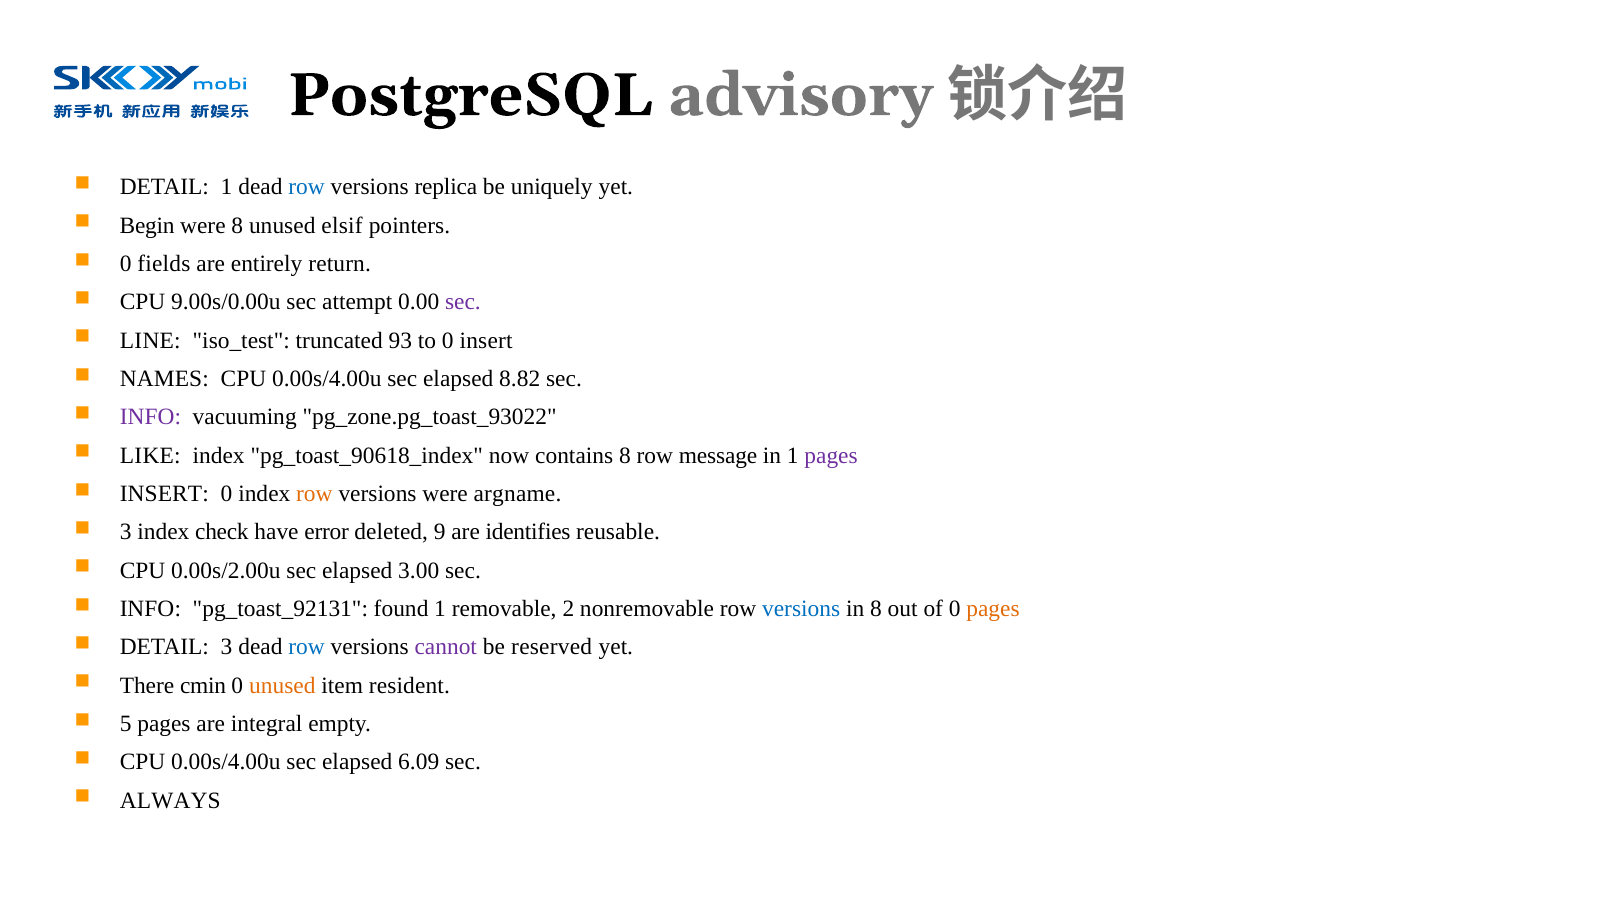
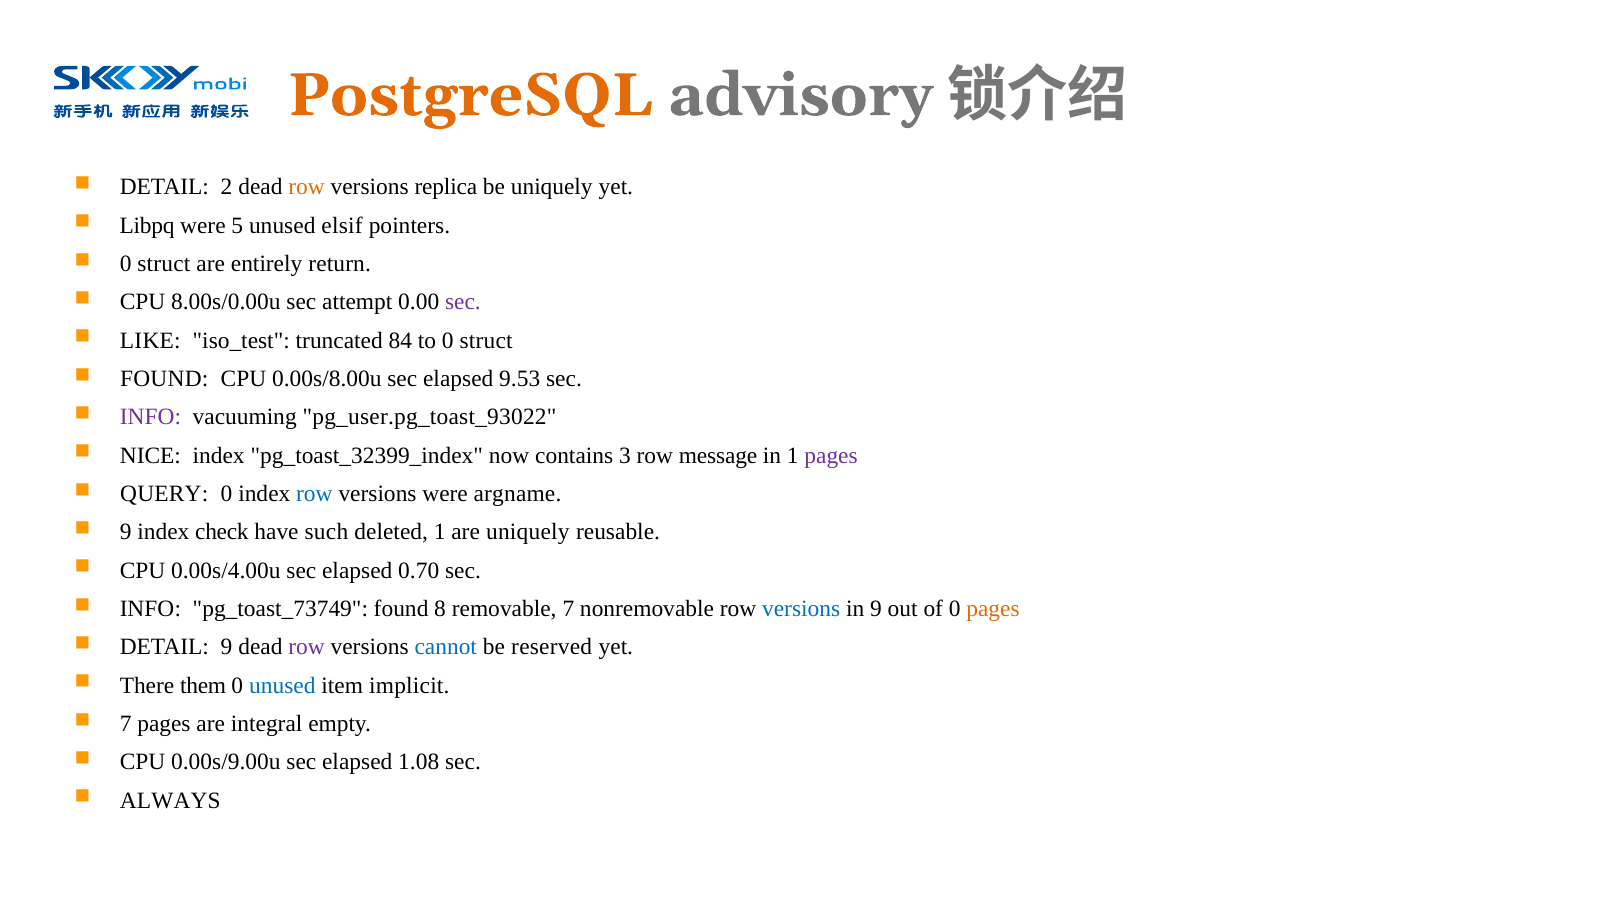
PostgreSQL colour: black -> orange (470, 95)
DETAIL 1: 1 -> 2 (226, 187)
row colour: blue -> orange (307, 187)
Begin: Begin -> Libpq (147, 225)
were 8: 8 -> 5 (237, 225)
fields: fields -> struct (164, 264)
9.00s/0.00u: 9.00s/0.00u -> 8.00s/0.00u (226, 302)
LINE: LINE -> LIKE (150, 340)
93: 93 -> 84 (400, 340)
to 0 insert: insert -> struct (486, 340)
NAMES: NAMES -> FOUND (164, 379)
0.00s/4.00u: 0.00s/4.00u -> 0.00s/8.00u (327, 379)
8.82: 8.82 -> 9.53 (520, 379)
pg_zone.pg_toast_93022: pg_zone.pg_toast_93022 -> pg_user.pg_toast_93022 (430, 417)
LIKE: LIKE -> NICE (150, 456)
pg_toast_90618_index: pg_toast_90618_index -> pg_toast_32399_index (367, 456)
contains 8: 8 -> 3 (625, 456)
INSERT: INSERT -> QUERY (164, 494)
row colour: orange -> blue (314, 494)
3: 3 -> 9 (126, 532)
error: error -> such (326, 532)
deleted 9: 9 -> 1 (440, 532)
are identifies: identifies -> uniquely (528, 532)
0.00s/2.00u: 0.00s/2.00u -> 0.00s/4.00u (226, 571)
3.00: 3.00 -> 0.70 (419, 571)
pg_toast_92131: pg_toast_92131 -> pg_toast_73749 (280, 609)
found 1: 1 -> 8 (440, 609)
removable 2: 2 -> 7 (568, 609)
in 8: 8 -> 9 (876, 609)
DETAIL 3: 3 -> 9 (226, 647)
row colour: blue -> purple (307, 647)
cannot colour: purple -> blue (446, 647)
cmin: cmin -> them (203, 686)
unused colour: orange -> blue (282, 686)
resident: resident -> implicit (409, 686)
5: 5 -> 7 (126, 724)
0.00s/4.00u: 0.00s/4.00u -> 0.00s/9.00u (226, 762)
6.09: 6.09 -> 1.08 (419, 762)
